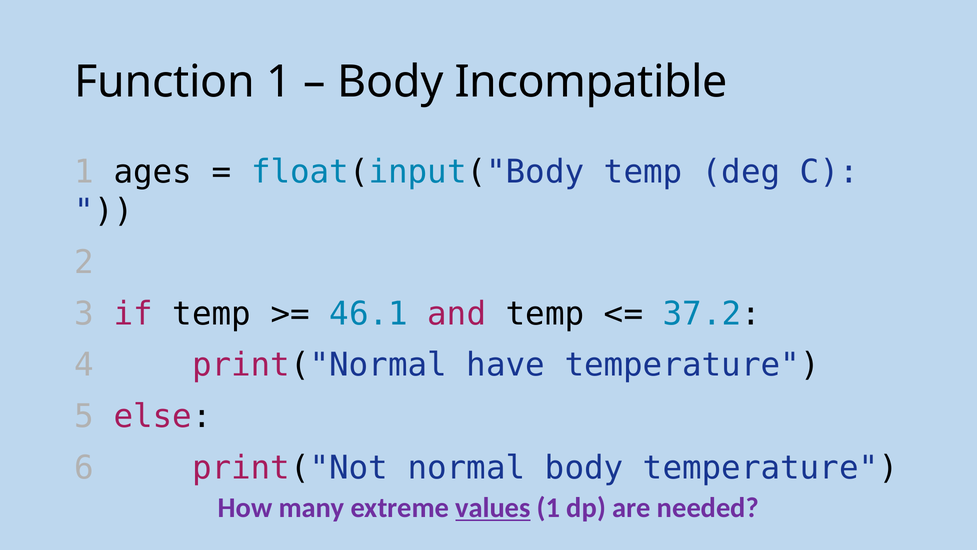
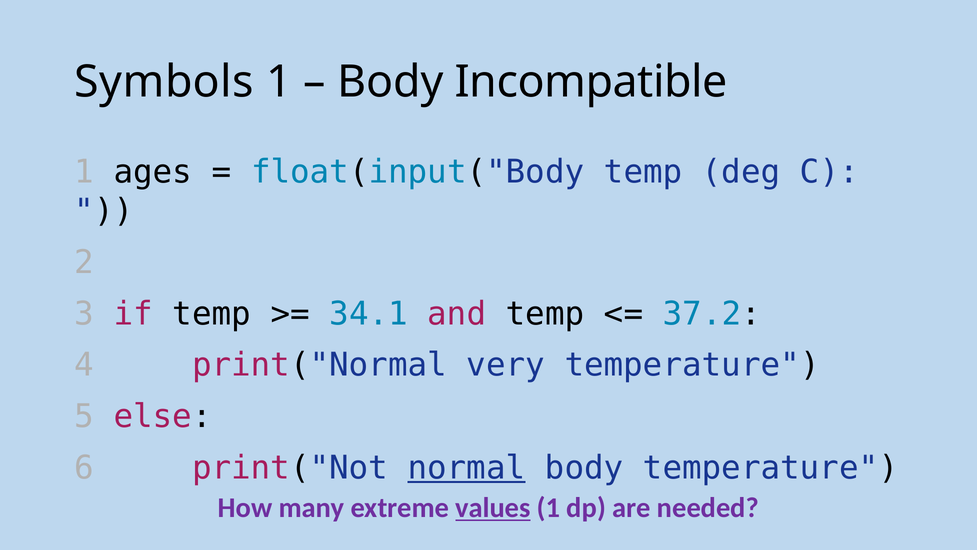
Function: Function -> Symbols (164, 82)
46.1: 46.1 -> 34.1 (369, 314)
have: have -> very (506, 365)
normal underline: none -> present (466, 468)
